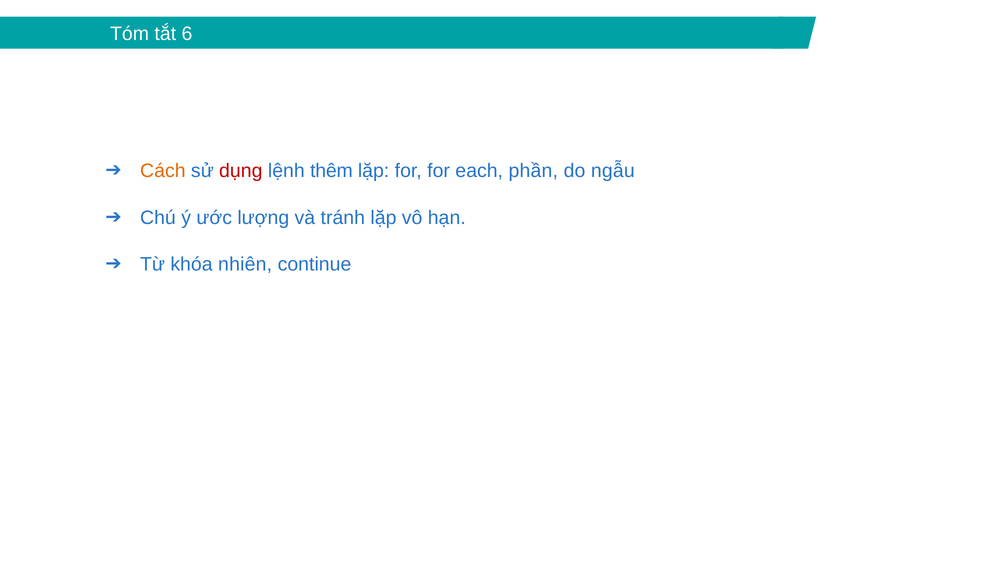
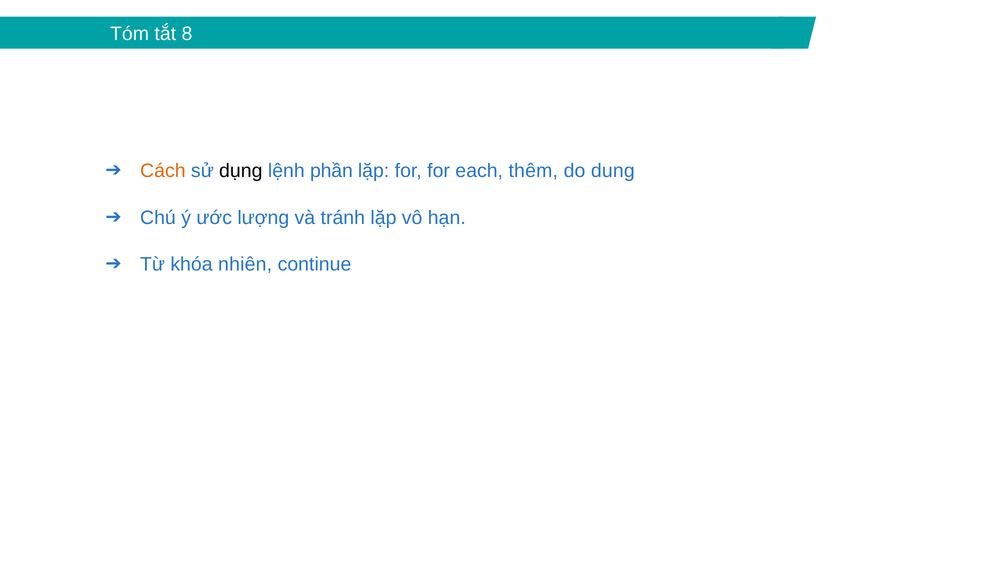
6: 6 -> 8 (187, 34)
dụng colour: red -> black (241, 171)
thêm: thêm -> phần (331, 171)
phần: phần -> thêm (533, 171)
ngẫu: ngẫu -> dung (613, 171)
